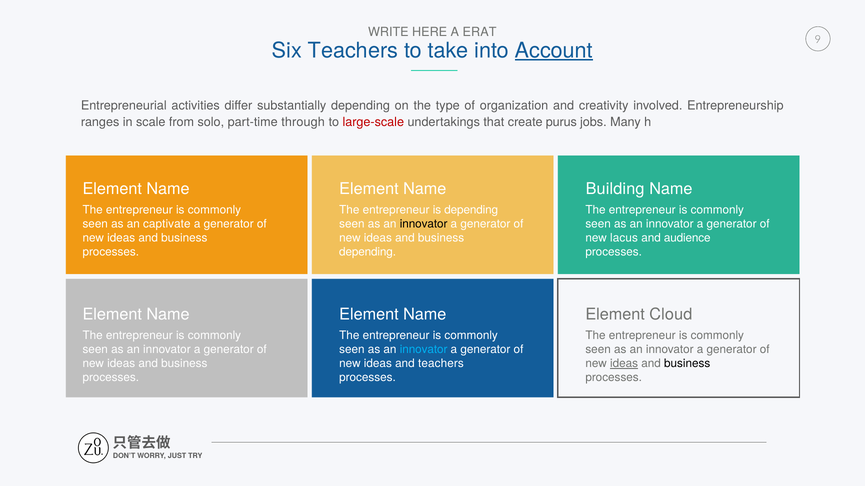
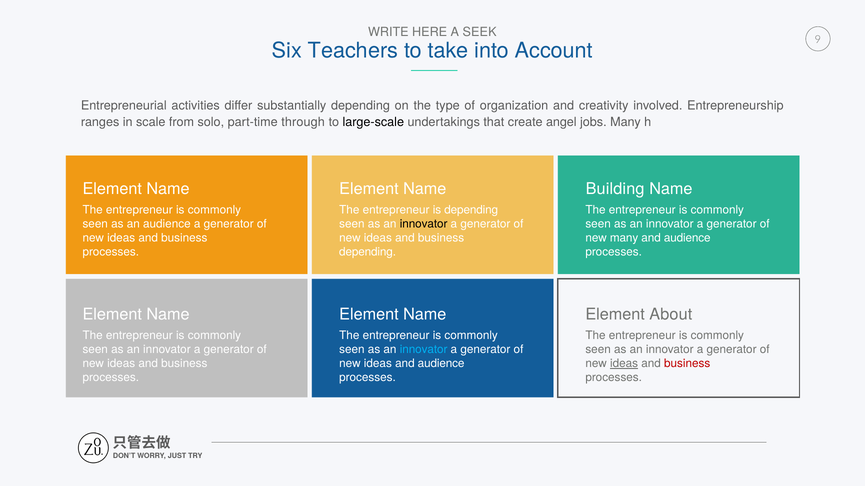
ERAT: ERAT -> SEEK (480, 32)
Account underline: present -> none (554, 51)
large-scale colour: red -> black (373, 122)
purus: purus -> angel (561, 122)
an captivate: captivate -> audience (167, 224)
new lacus: lacus -> many (624, 238)
Cloud: Cloud -> About (671, 315)
ideas and teachers: teachers -> audience (441, 364)
business colour: black -> red (687, 364)
